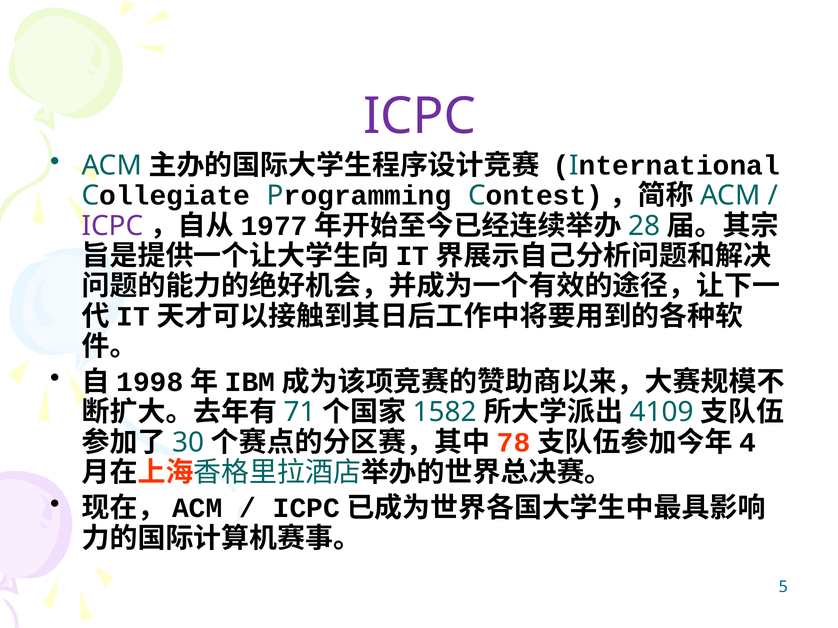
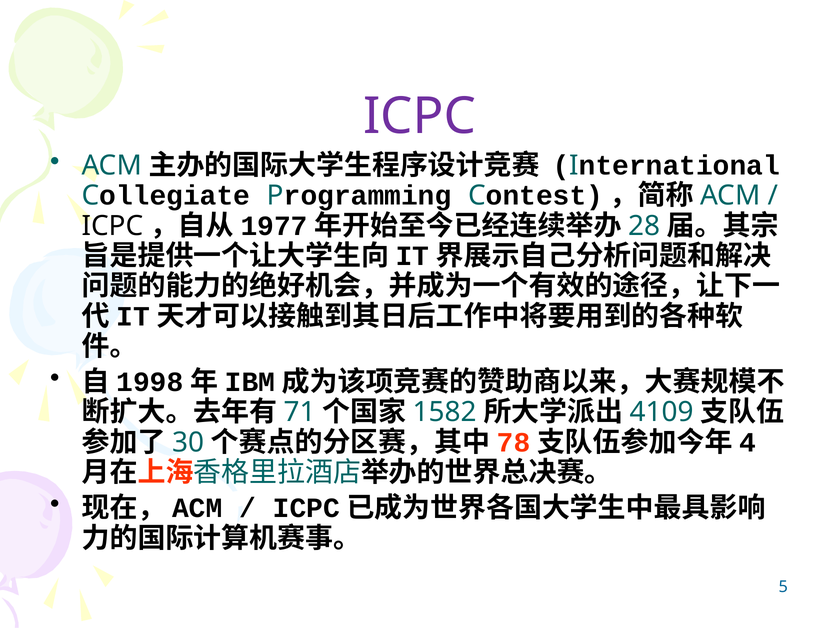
ICPC colour: purple -> black (113, 226)
